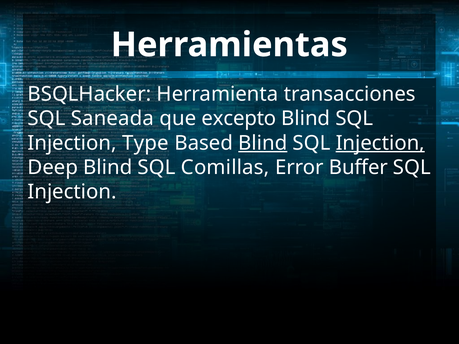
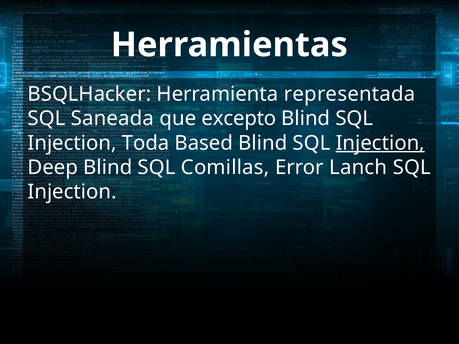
transacciones: transacciones -> representada (350, 94)
Type: Type -> Toda (146, 143)
Blind underline: present -> none (263, 143)
Buffer: Buffer -> Lanch (358, 168)
